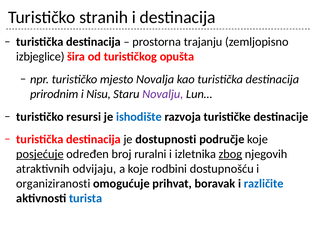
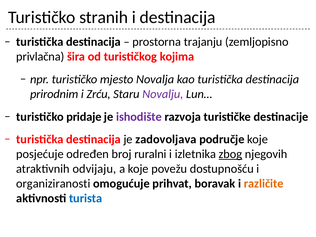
izbjeglice: izbjeglice -> privlačna (40, 57)
opušta: opušta -> kojima (177, 57)
Nisu: Nisu -> Zrću (99, 94)
resursi: resursi -> pridaje (84, 117)
ishodište colour: blue -> purple (139, 117)
dostupnosti: dostupnosti -> zadovoljava (166, 139)
posjećuje underline: present -> none (40, 154)
rodbini: rodbini -> povežu (169, 169)
različite colour: blue -> orange (264, 184)
